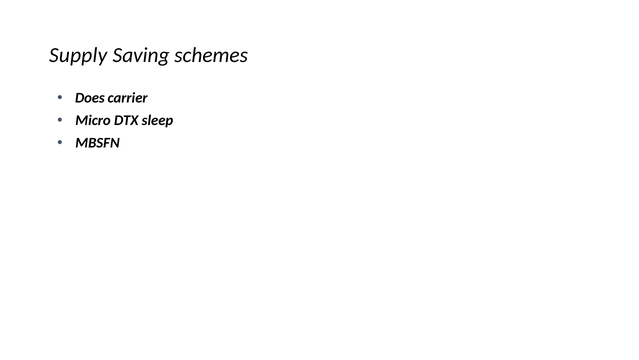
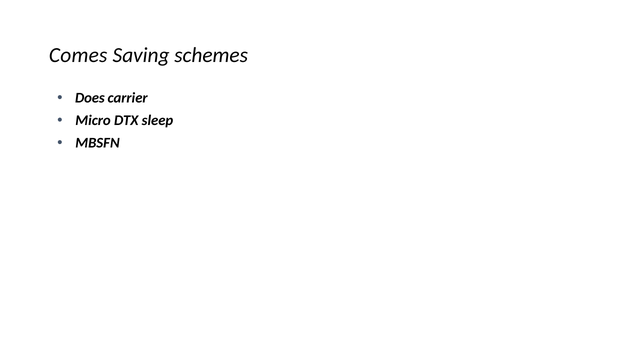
Supply: Supply -> Comes (78, 55)
